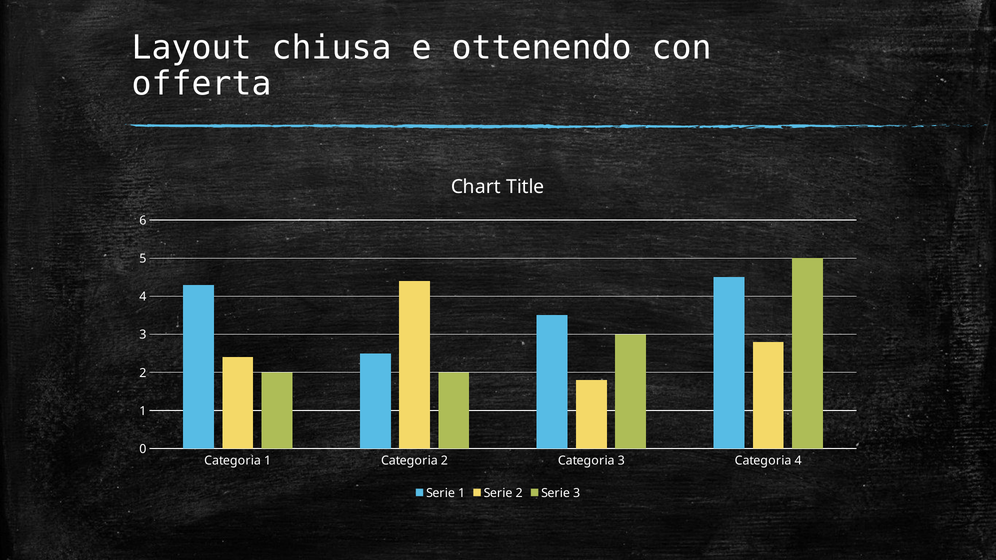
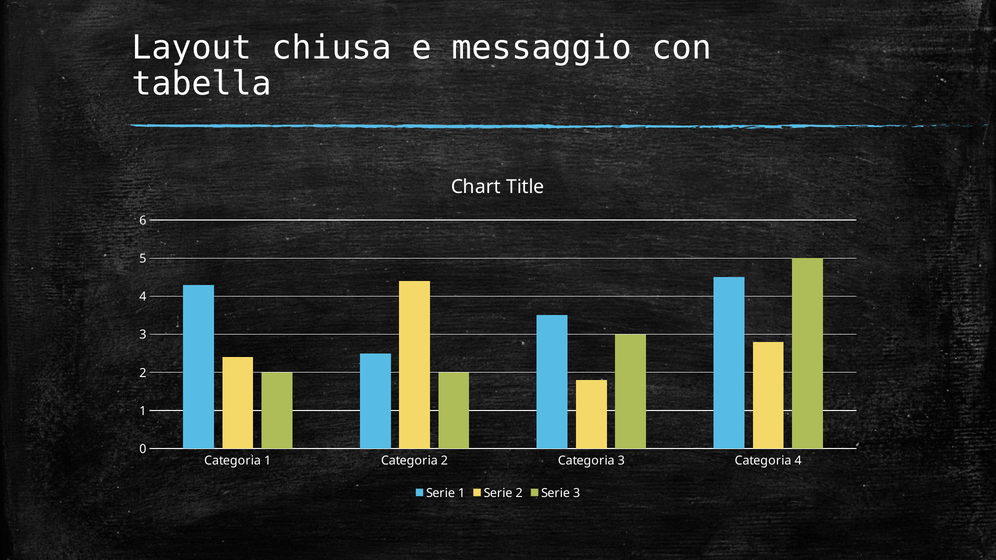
ottenendo: ottenendo -> messaggio (542, 48)
offerta: offerta -> tabella (202, 84)
